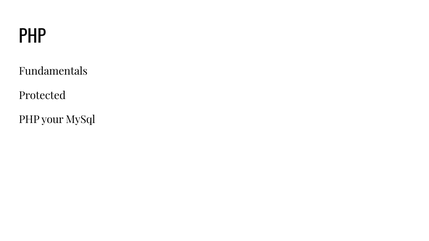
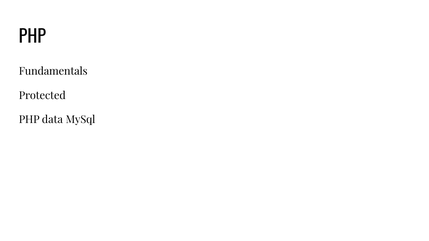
your: your -> data (52, 120)
